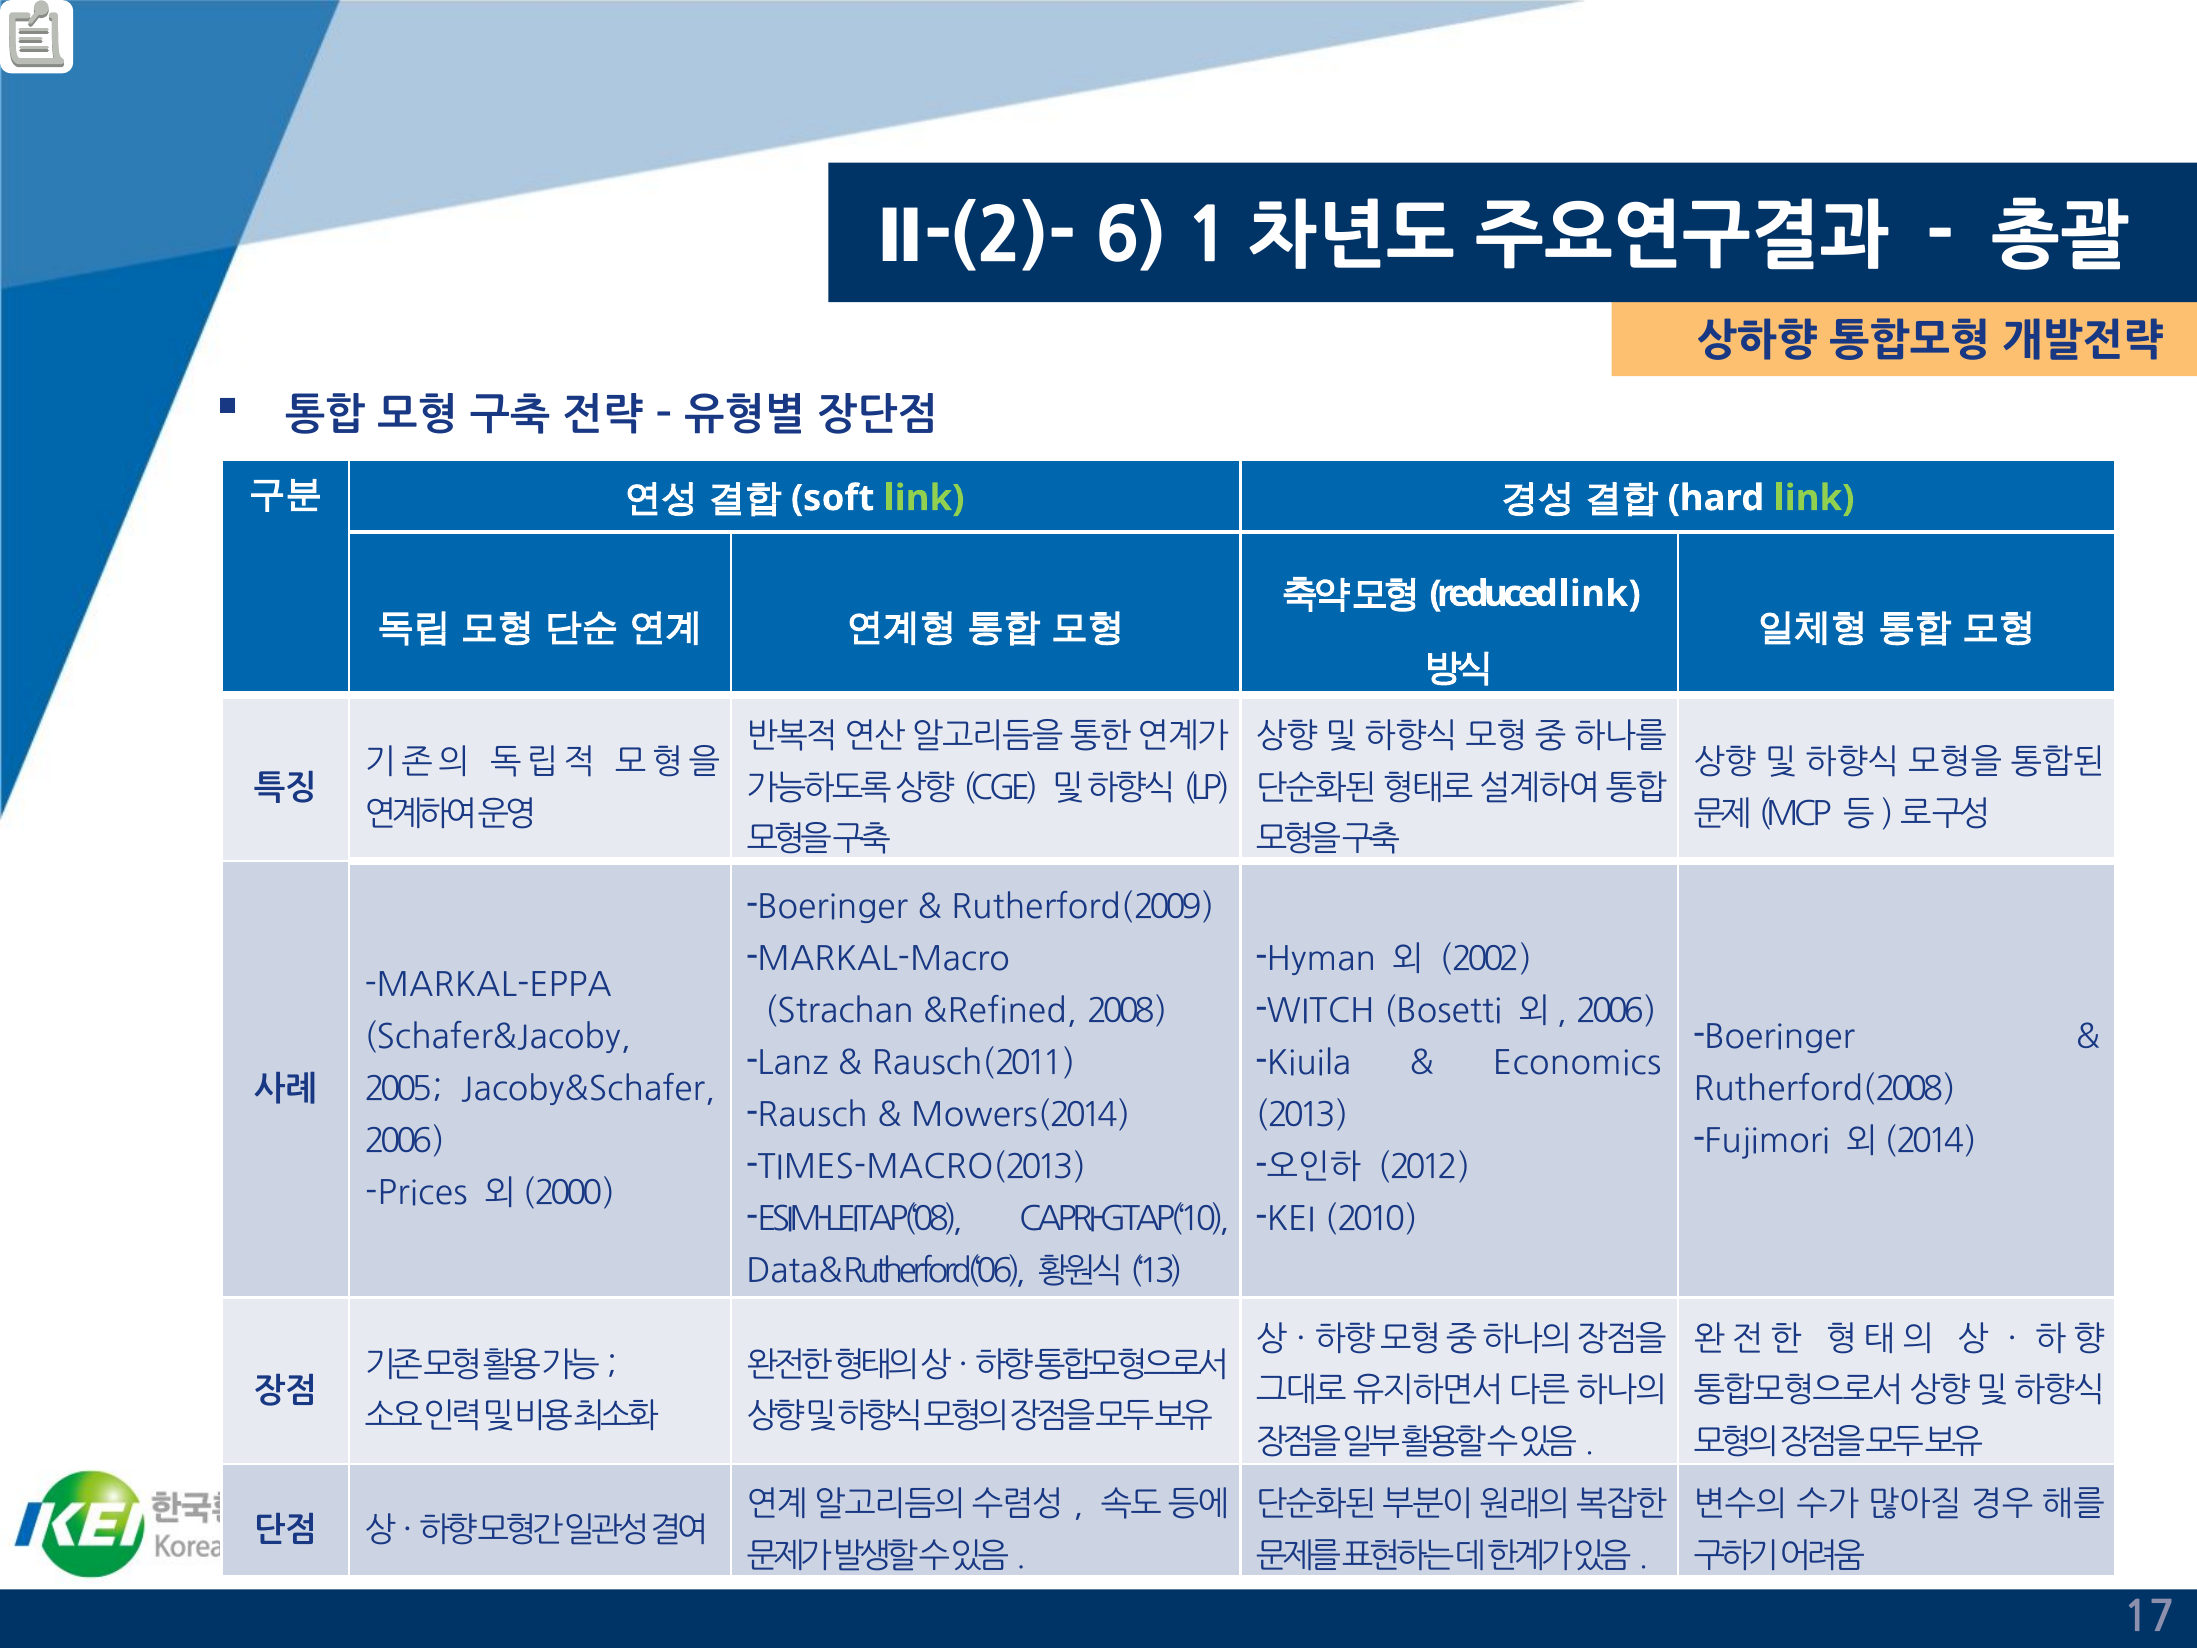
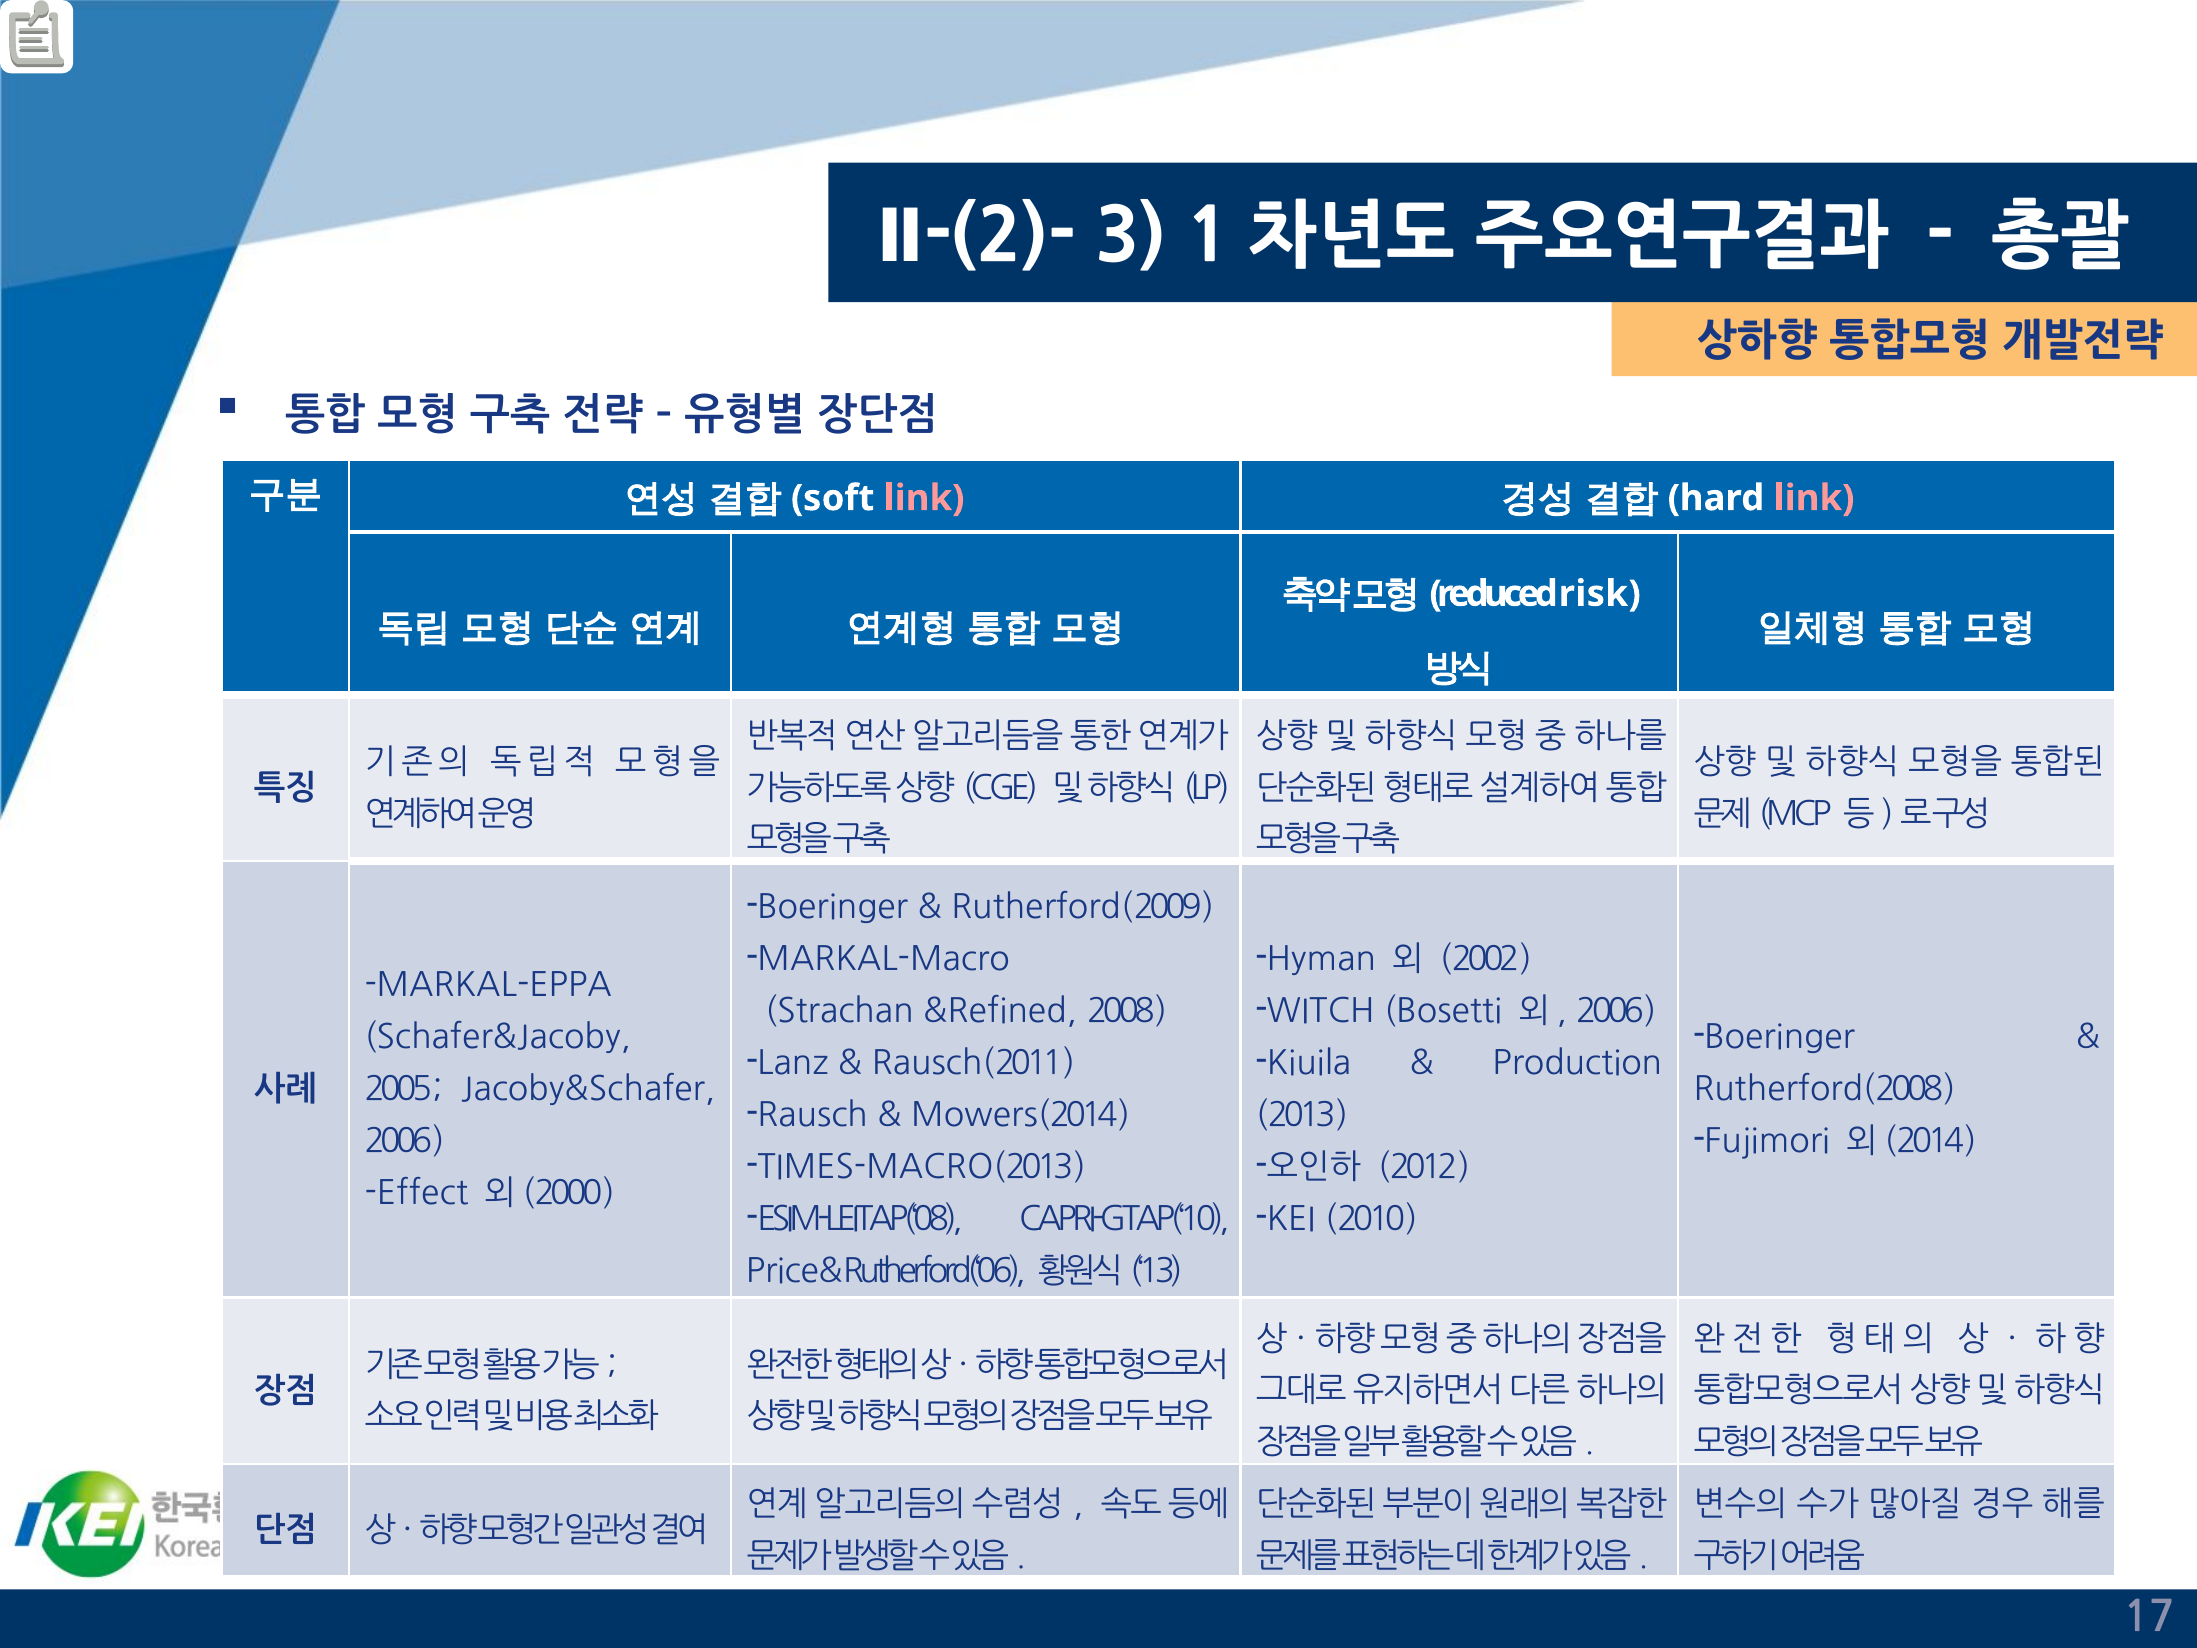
6: 6 -> 3 (1131, 237)
link colour: light green -> pink (924, 498)
link colour: light green -> pink (1814, 498)
link: link -> risk (1600, 594)
Economics: Economics -> Production (1577, 1063)
Prices: Prices -> Effect (416, 1193)
Data: Data -> Price (782, 1271)
